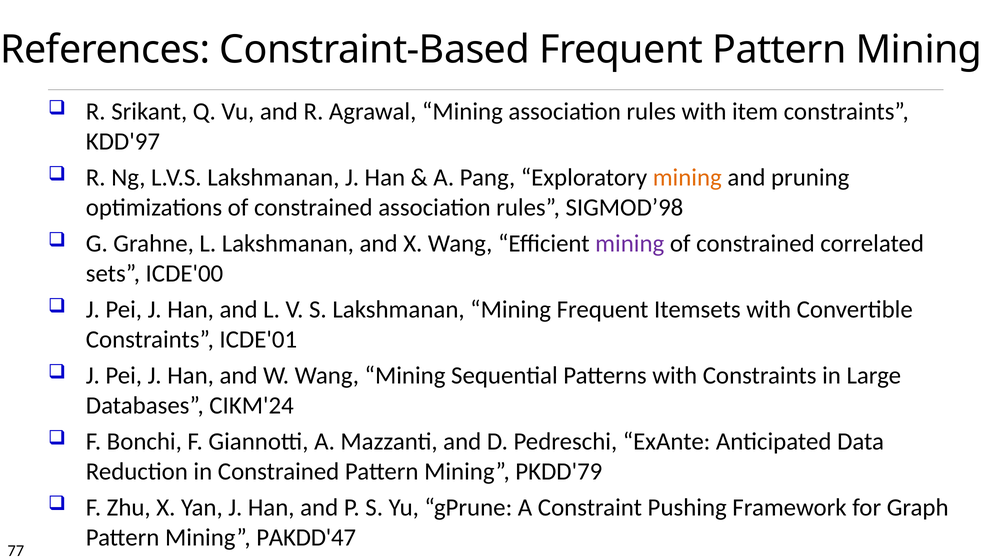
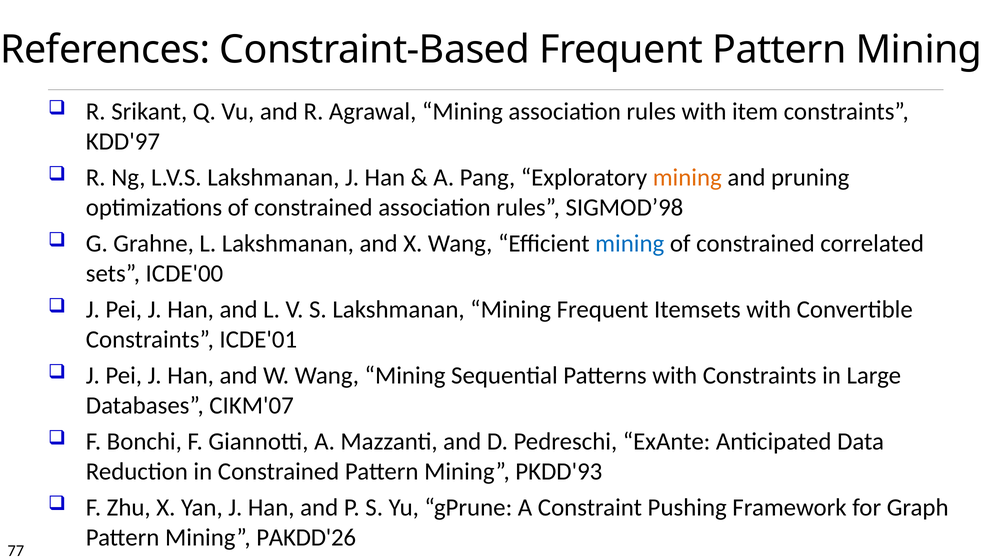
mining colour: purple -> blue (630, 243)
CIKM'24: CIKM'24 -> CIKM'07 (252, 405)
PKDD'79: PKDD'79 -> PKDD'93 (559, 471)
PAKDD'47: PAKDD'47 -> PAKDD'26 (306, 537)
